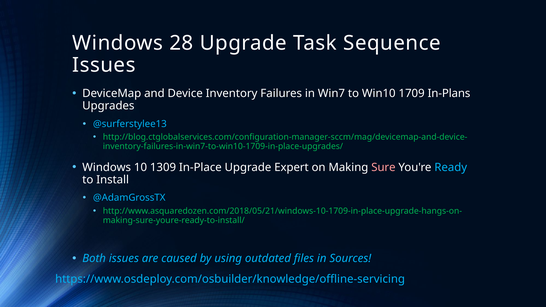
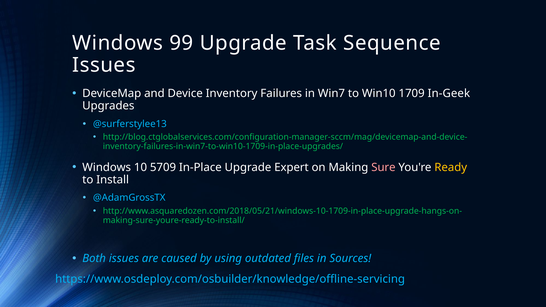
28: 28 -> 99 (181, 43)
In-Plans: In-Plans -> In-Geek (449, 93)
1309: 1309 -> 5709 (163, 167)
Ready colour: light blue -> yellow (451, 167)
